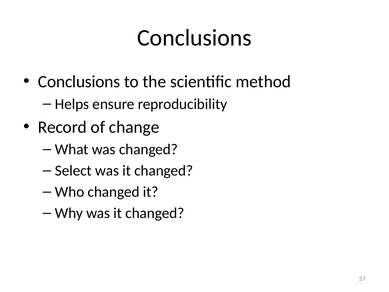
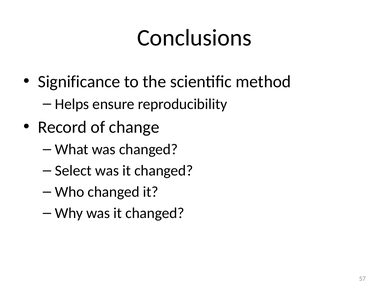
Conclusions: Conclusions -> Significance (79, 82)
